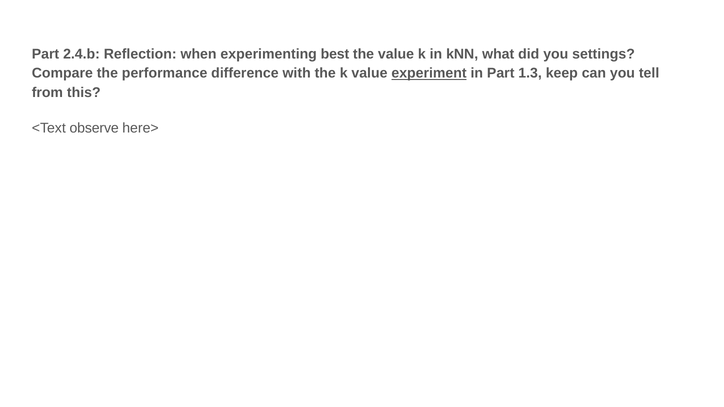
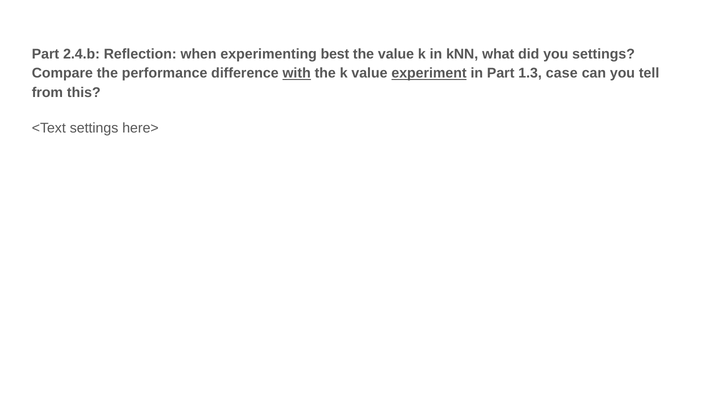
with underline: none -> present (297, 73)
keep: keep -> case (562, 73)
<Text observe: observe -> settings (94, 128)
